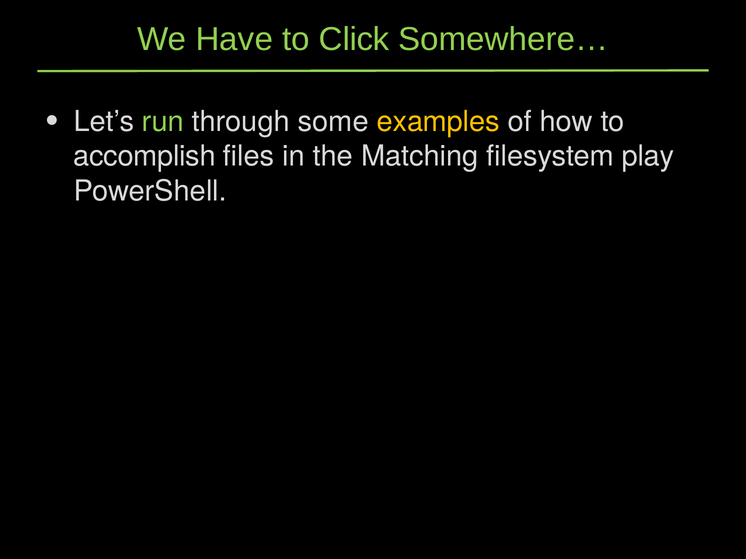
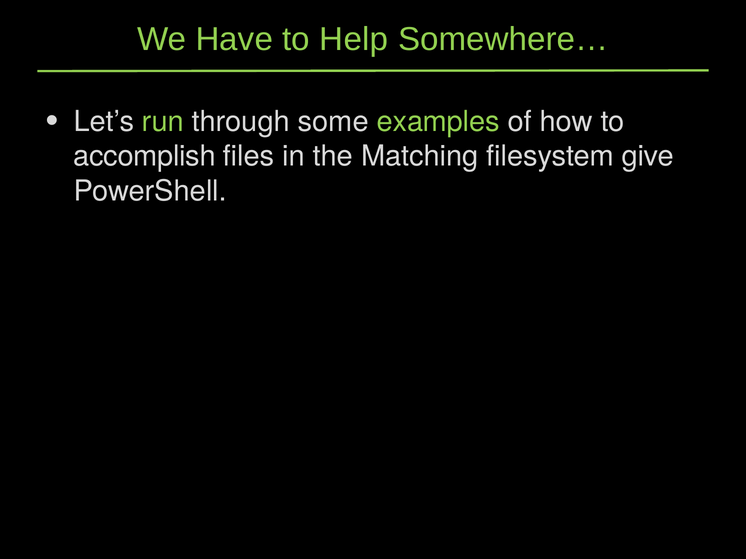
Click: Click -> Help (354, 39)
examples colour: yellow -> light green (438, 122)
play: play -> give (648, 157)
